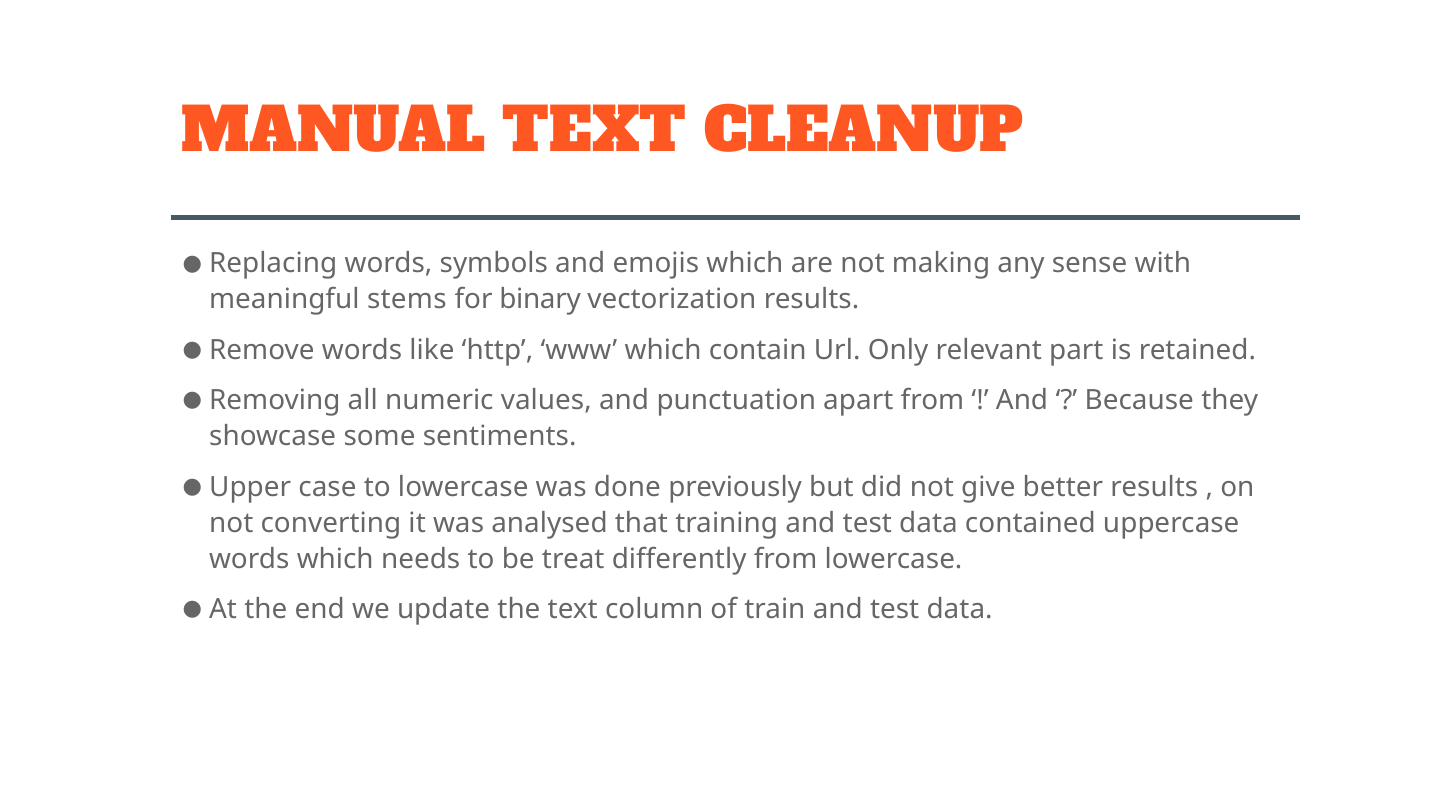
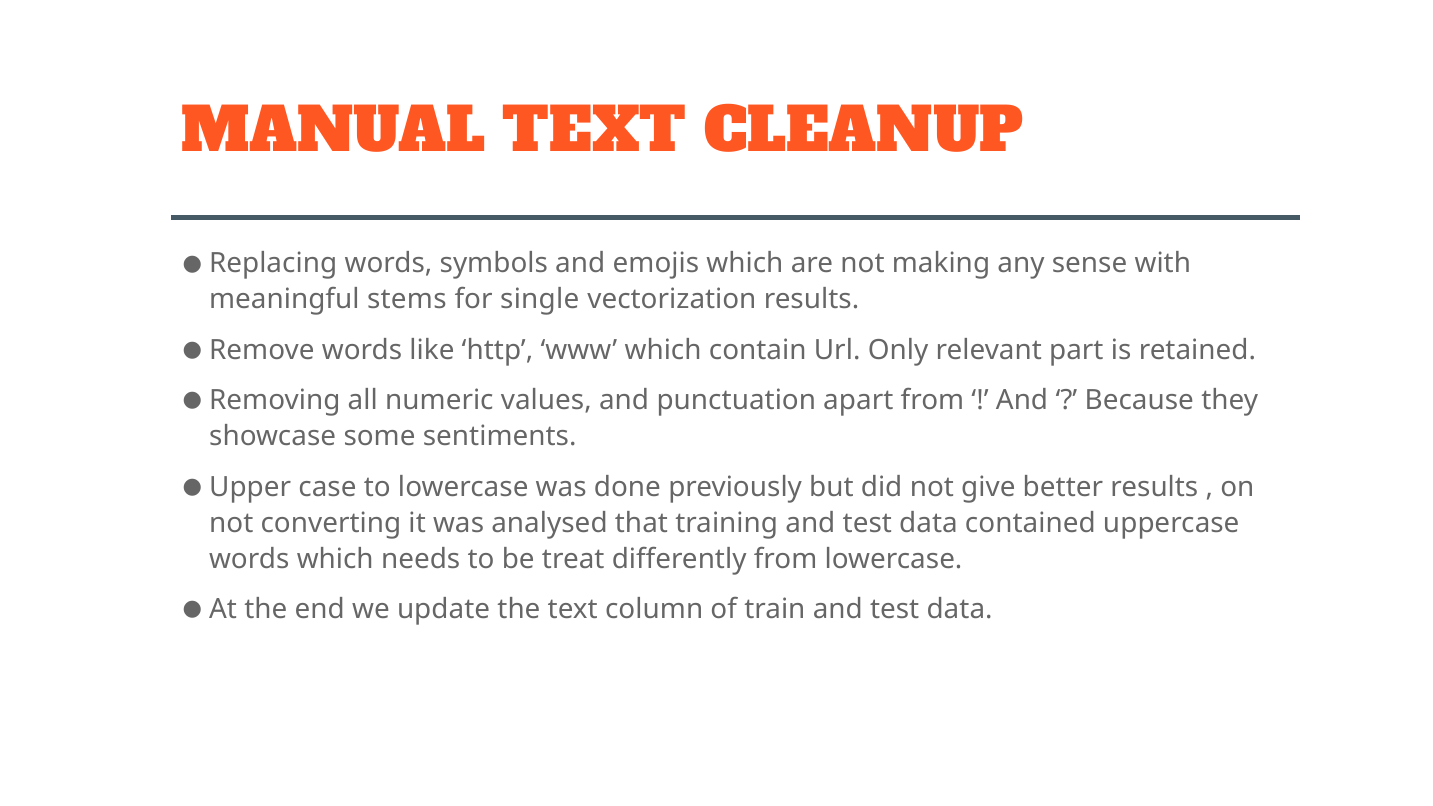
binary: binary -> single (540, 300)
